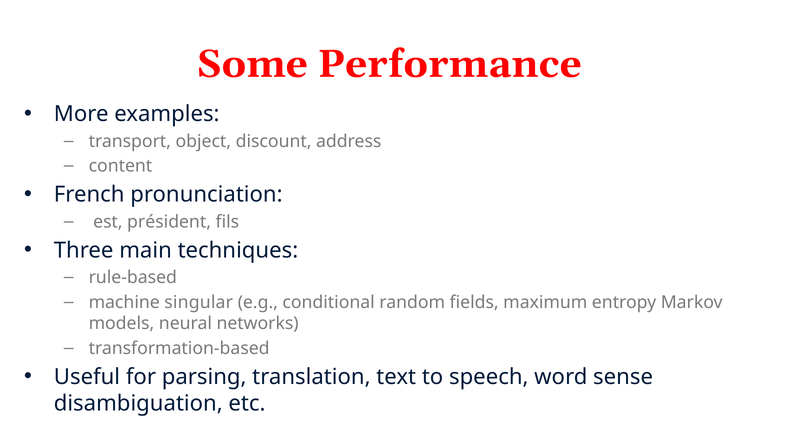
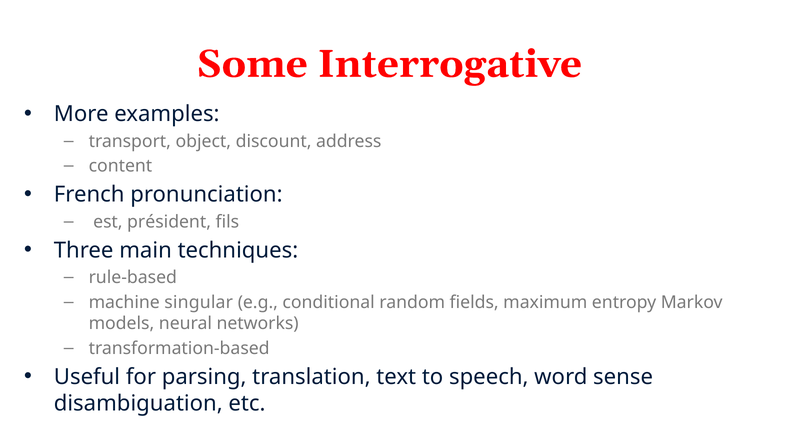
Performance: Performance -> Interrogative (450, 64)
